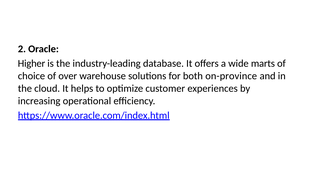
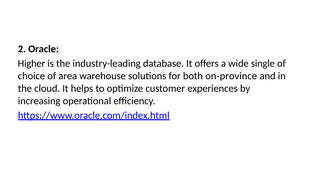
marts: marts -> single (263, 63)
over: over -> area (68, 76)
